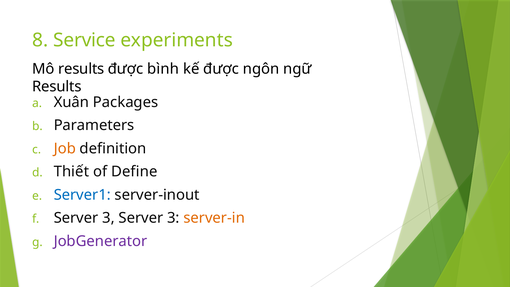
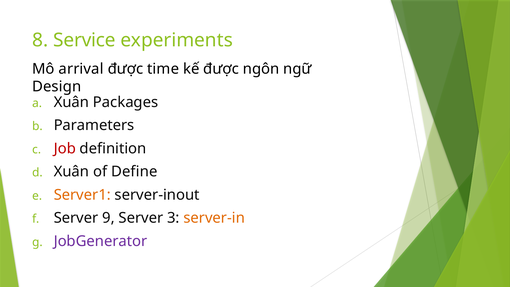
Mô results: results -> arrival (81, 69)
bình: bình -> time (163, 69)
Results: Results -> Design (57, 87)
Job colour: orange -> red (65, 148)
Thiết: Thiết -> Xuân (71, 172)
Server1 colour: blue -> orange (82, 195)
3: 3 -> 9 (108, 218)
